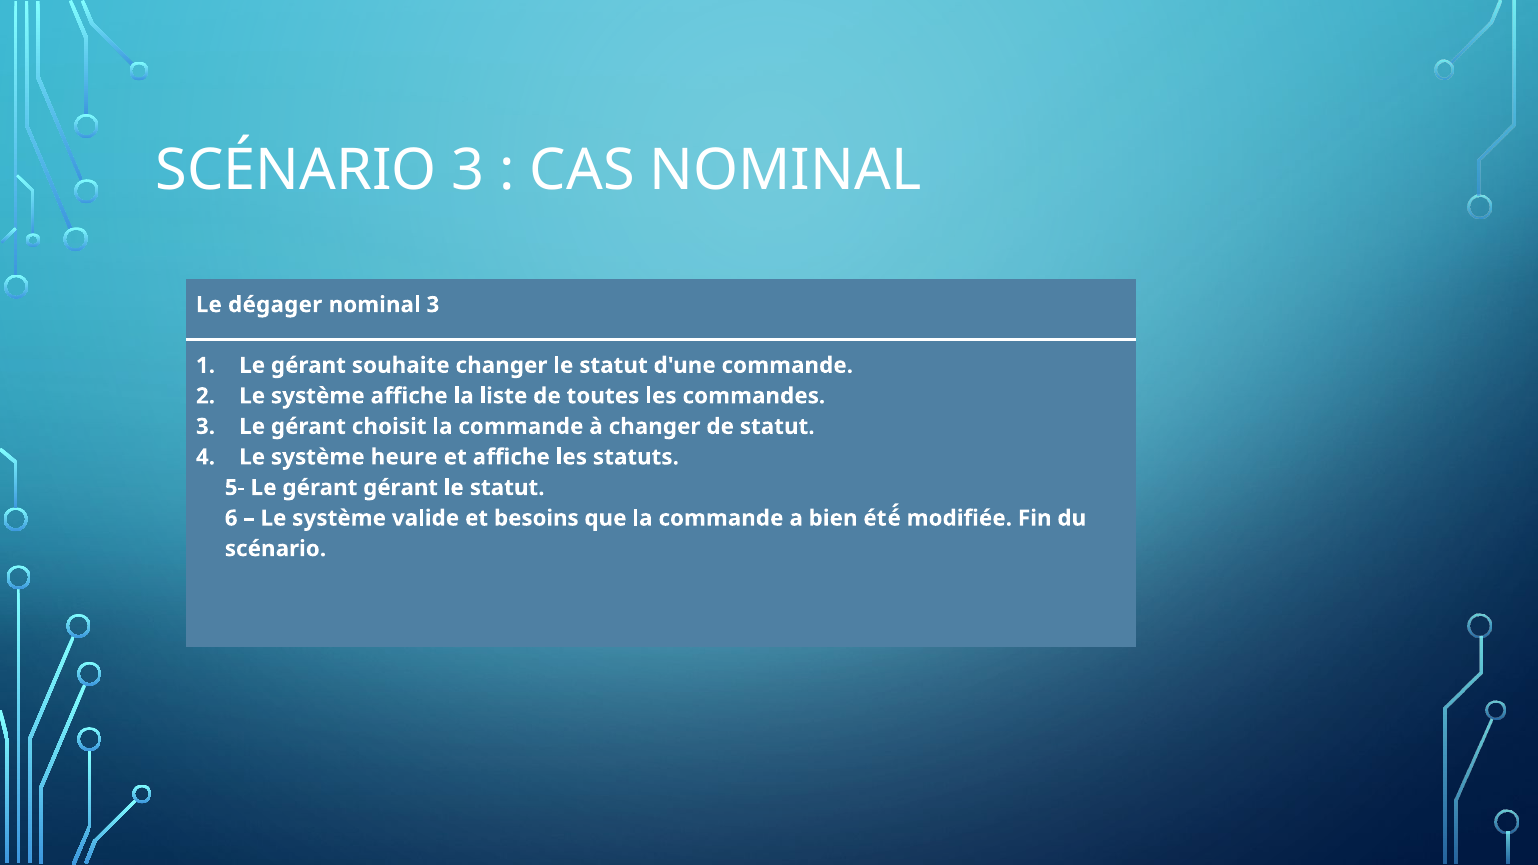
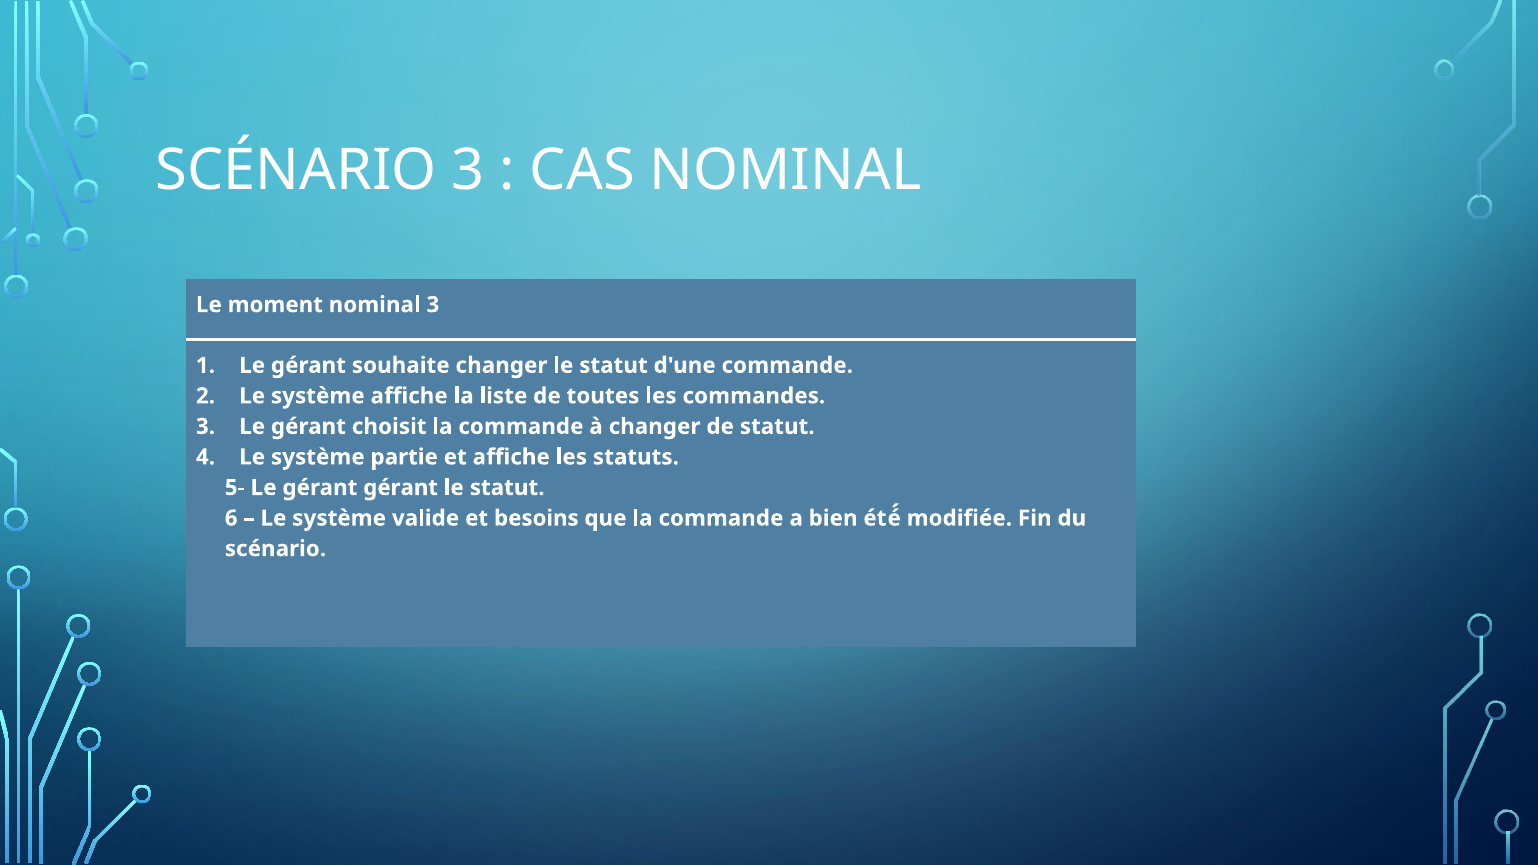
dégager: dégager -> moment (275, 305)
heure: heure -> partie (404, 457)
